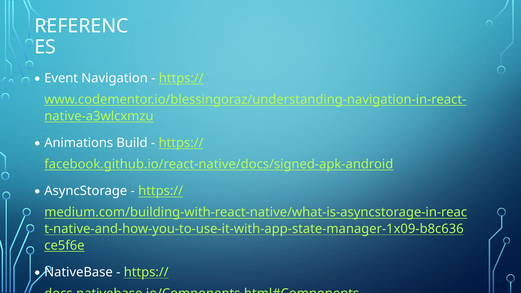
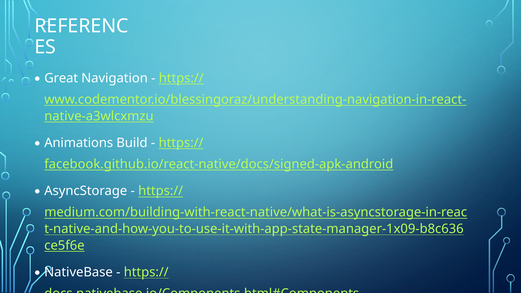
Event: Event -> Great (61, 78)
